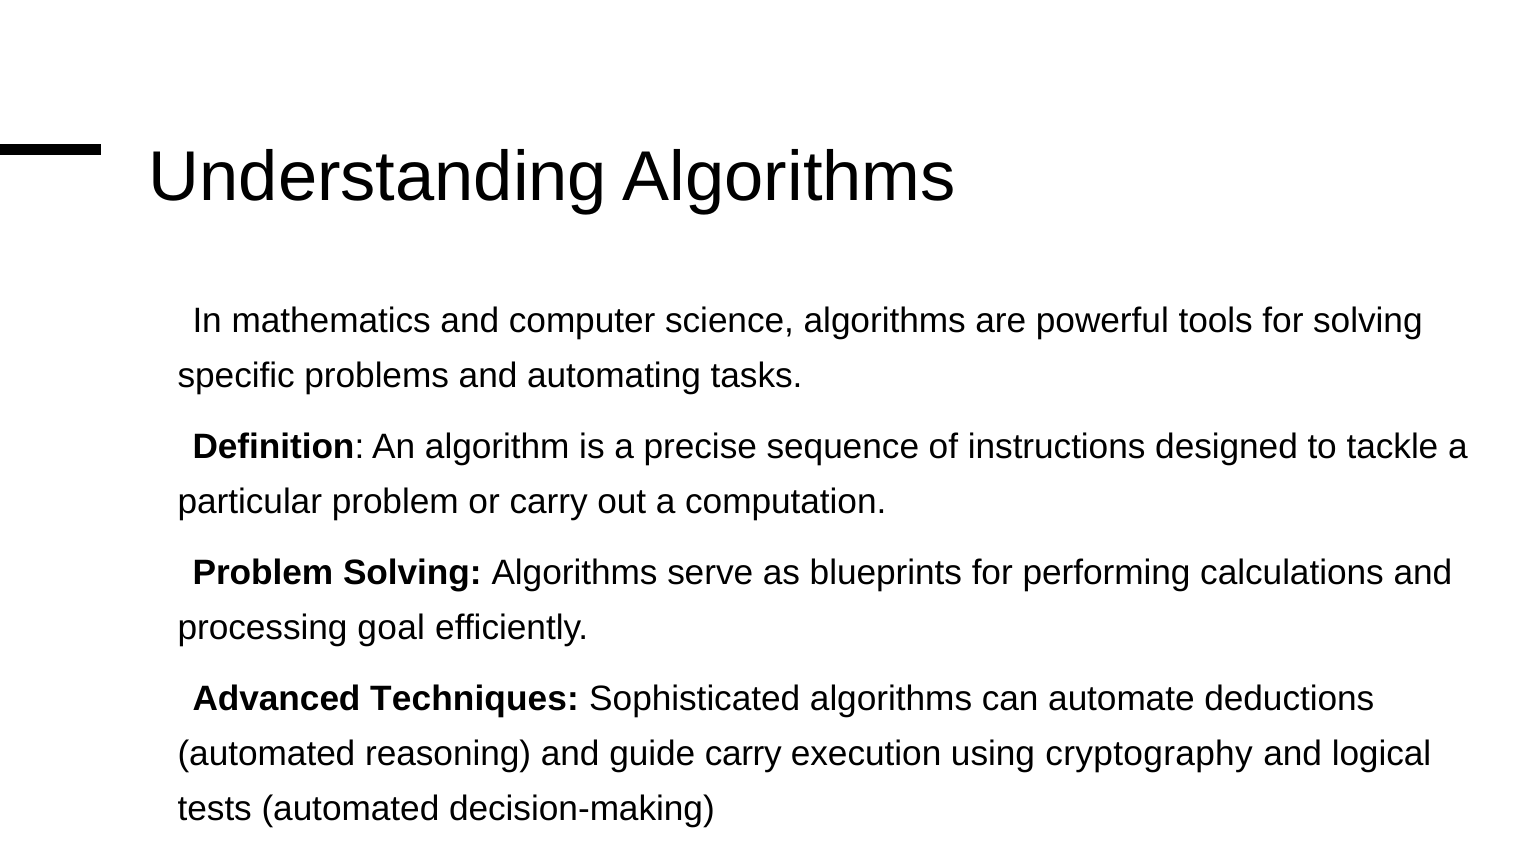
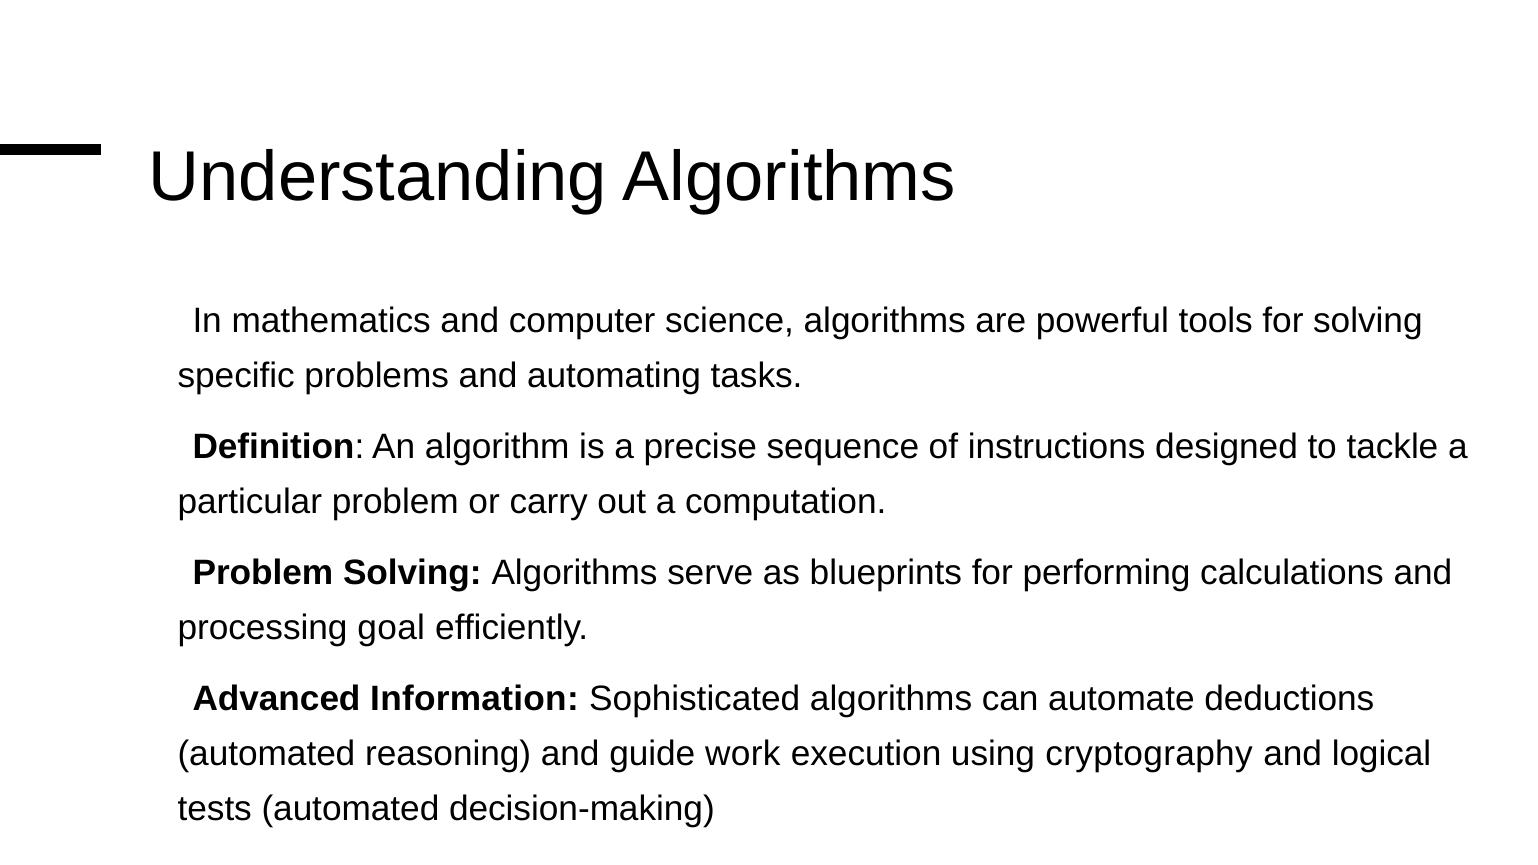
Techniques: Techniques -> Information (475, 699)
guide carry: carry -> work (743, 754)
